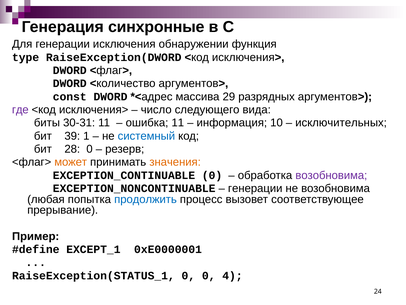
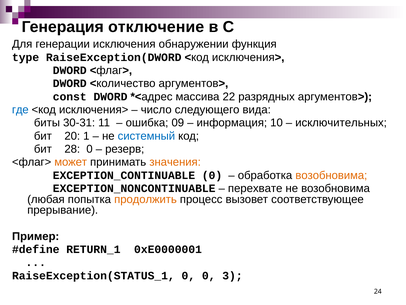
синхронные: синхронные -> отключение (156, 27)
29: 29 -> 22 (229, 96)
где colour: purple -> blue (20, 110)
ошибка 11: 11 -> 09 (178, 123)
39: 39 -> 20 (72, 136)
возобновима colour: purple -> orange (331, 175)
генерации: генерации -> перехвате (255, 188)
продолжить colour: blue -> orange (146, 199)
EXCEPT_1: EXCEPT_1 -> RETURN_1 (93, 249)
4: 4 -> 3 (232, 275)
